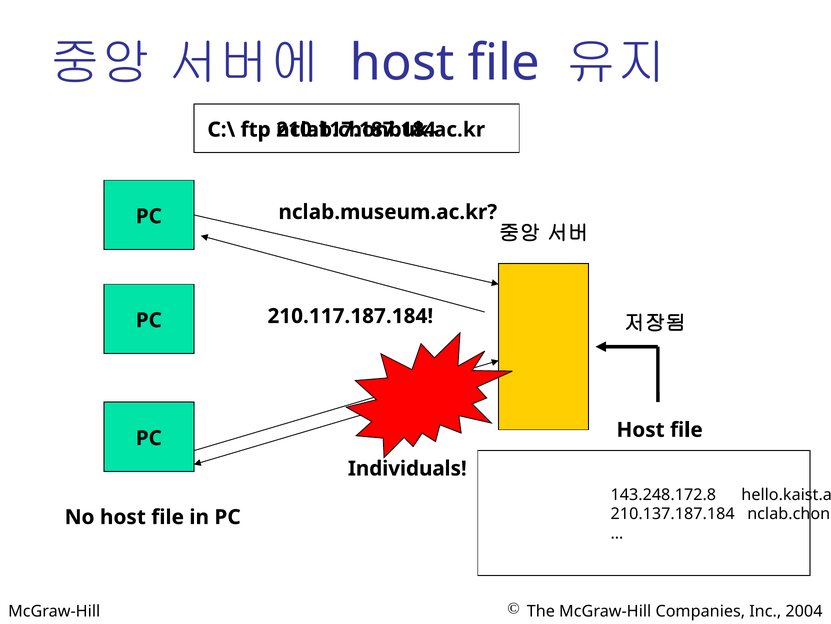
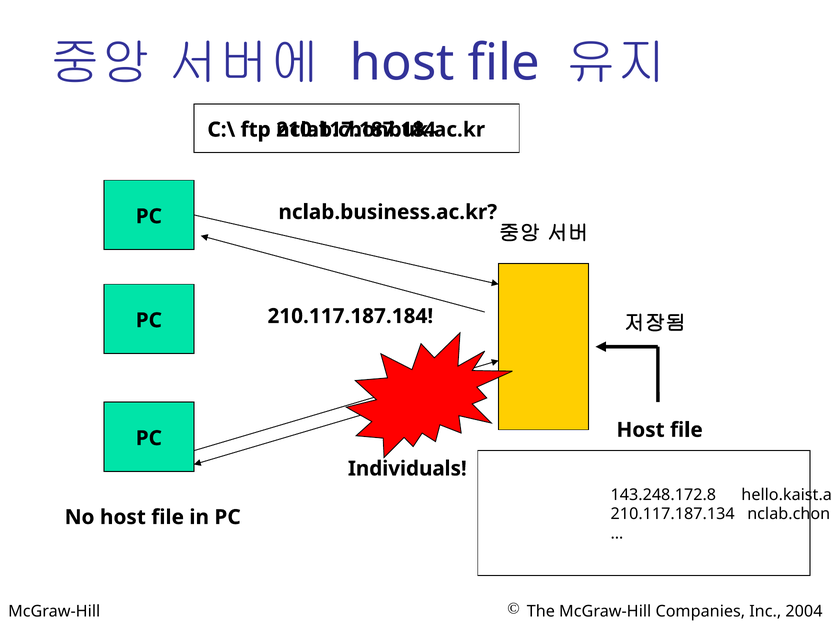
nclab.museum.ac.kr: nclab.museum.ac.kr -> nclab.business.ac.kr (388, 212)
210.137.187.184: 210.137.187.184 -> 210.117.187.134 (673, 514)
